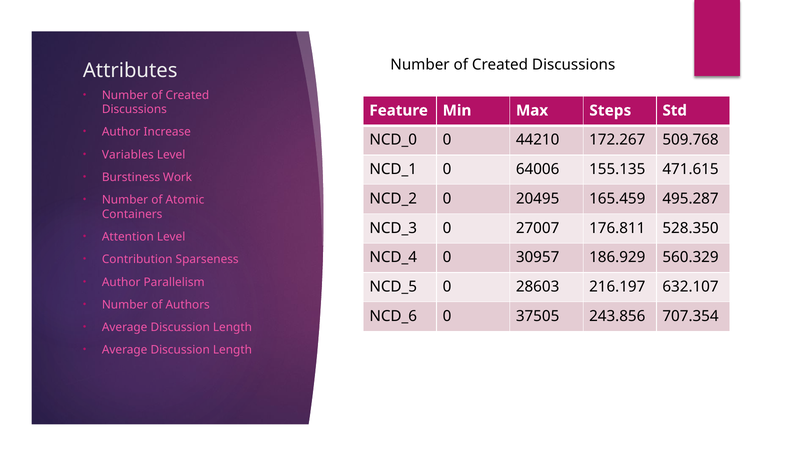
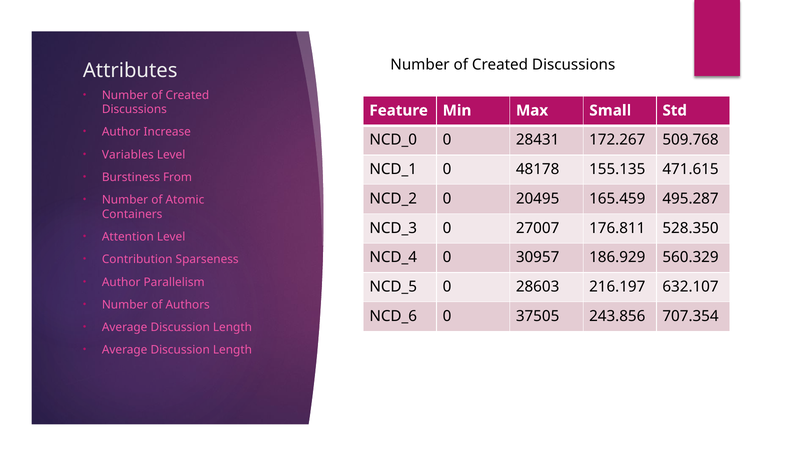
Steps: Steps -> Small (610, 111)
44210: 44210 -> 28431 (538, 140)
64006: 64006 -> 48178 (538, 169)
Work: Work -> From (177, 177)
